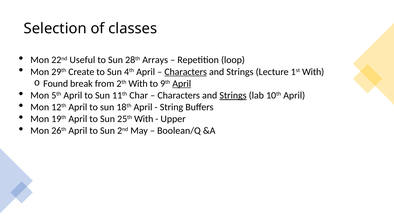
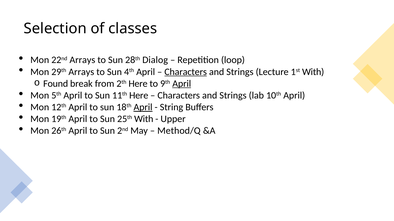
22nd Useful: Useful -> Arrays (82, 60)
Arrays: Arrays -> Dialog (155, 60)
29th Create: Create -> Arrays (81, 72)
2th With: With -> Here (138, 84)
11th Char: Char -> Here (139, 96)
Strings underline: present -> none (233, 96)
April underline: none -> present (143, 107)
Boolean/Q: Boolean/Q -> Method/Q (179, 131)
